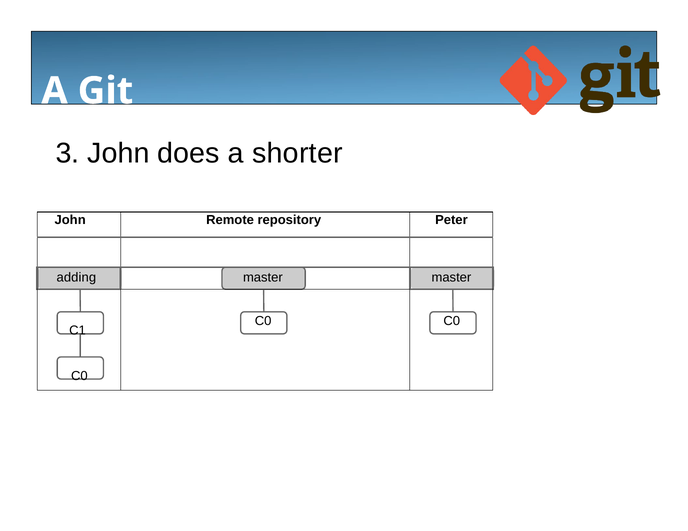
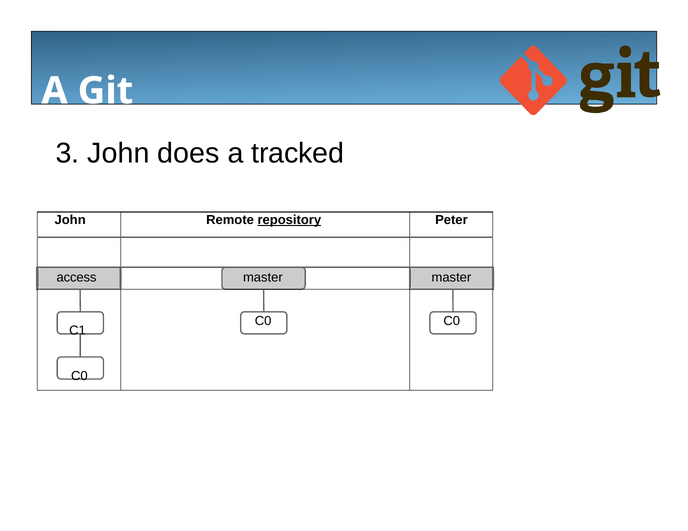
shorter: shorter -> tracked (298, 154)
repository underline: none -> present (289, 220)
adding: adding -> access (76, 278)
